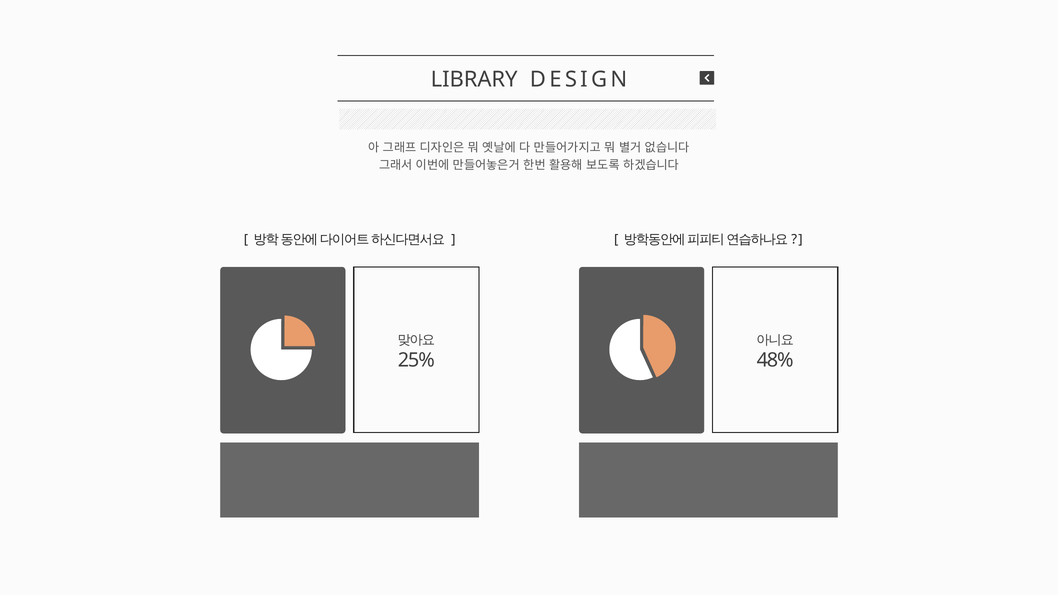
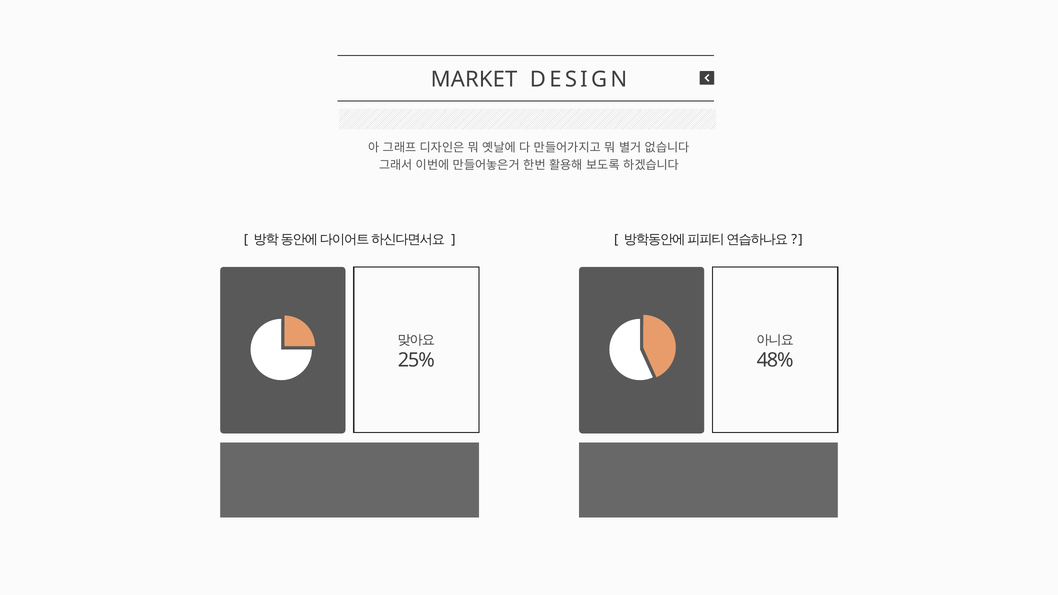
LIBRARY: LIBRARY -> MARKET (474, 80)
